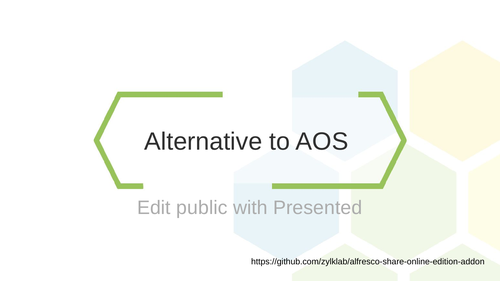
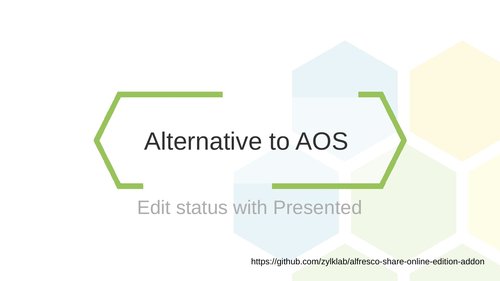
public: public -> status (202, 208)
